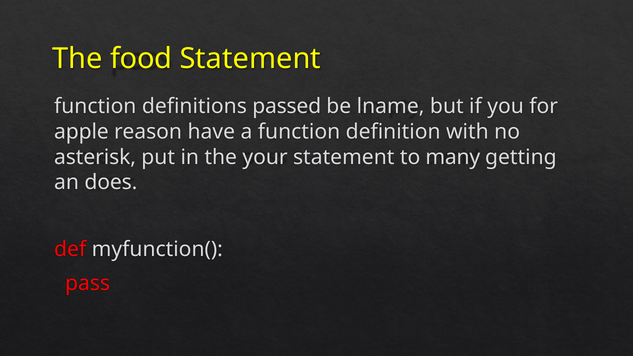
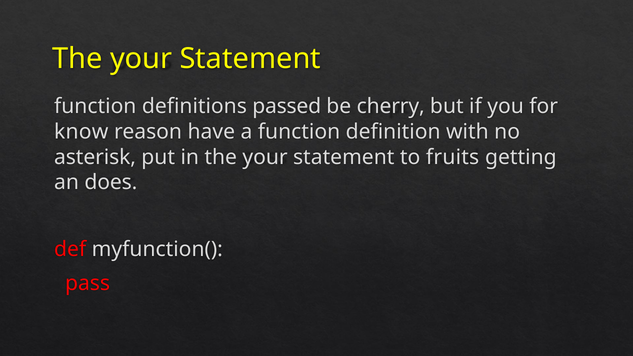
food: food -> your (141, 59)
lname: lname -> cherry (391, 106)
apple: apple -> know (81, 132)
many: many -> fruits (453, 157)
